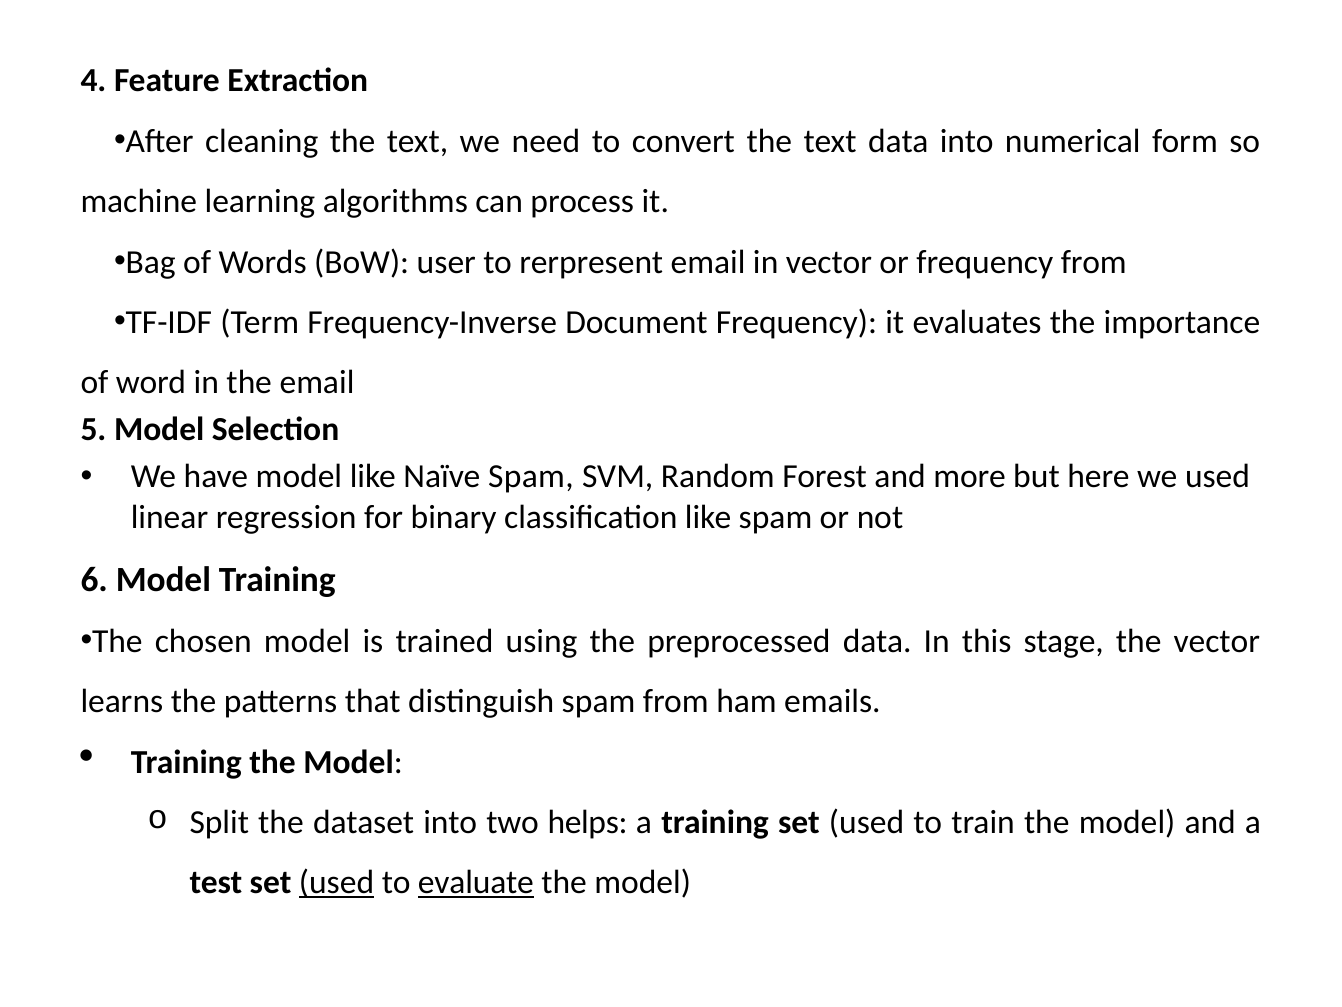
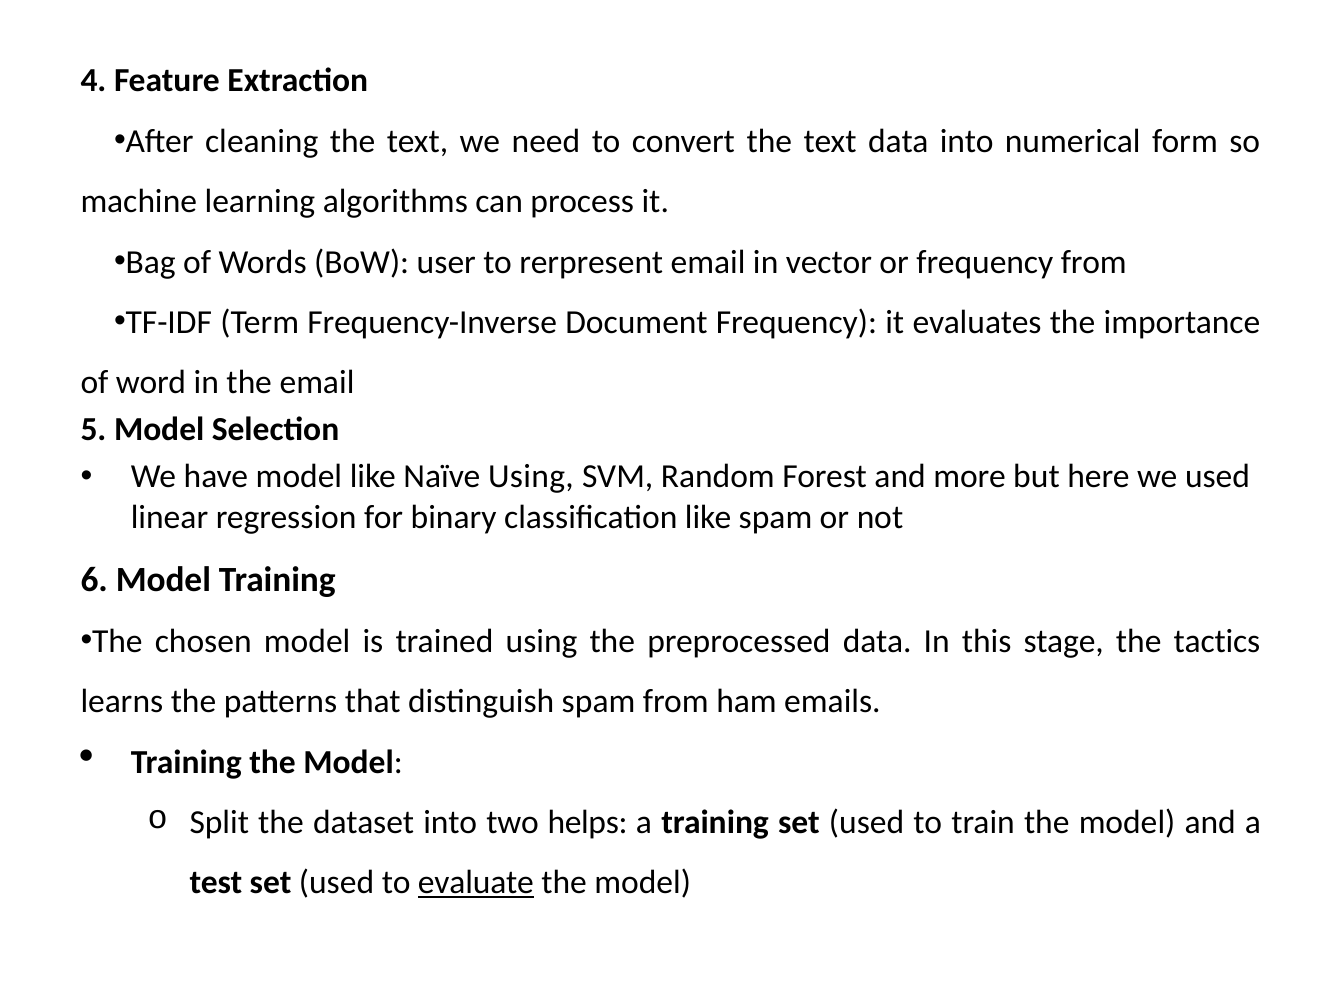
Naïve Spam: Spam -> Using (531, 477)
the vector: vector -> tactics (1217, 641)
used underline: present -> none (337, 882)
